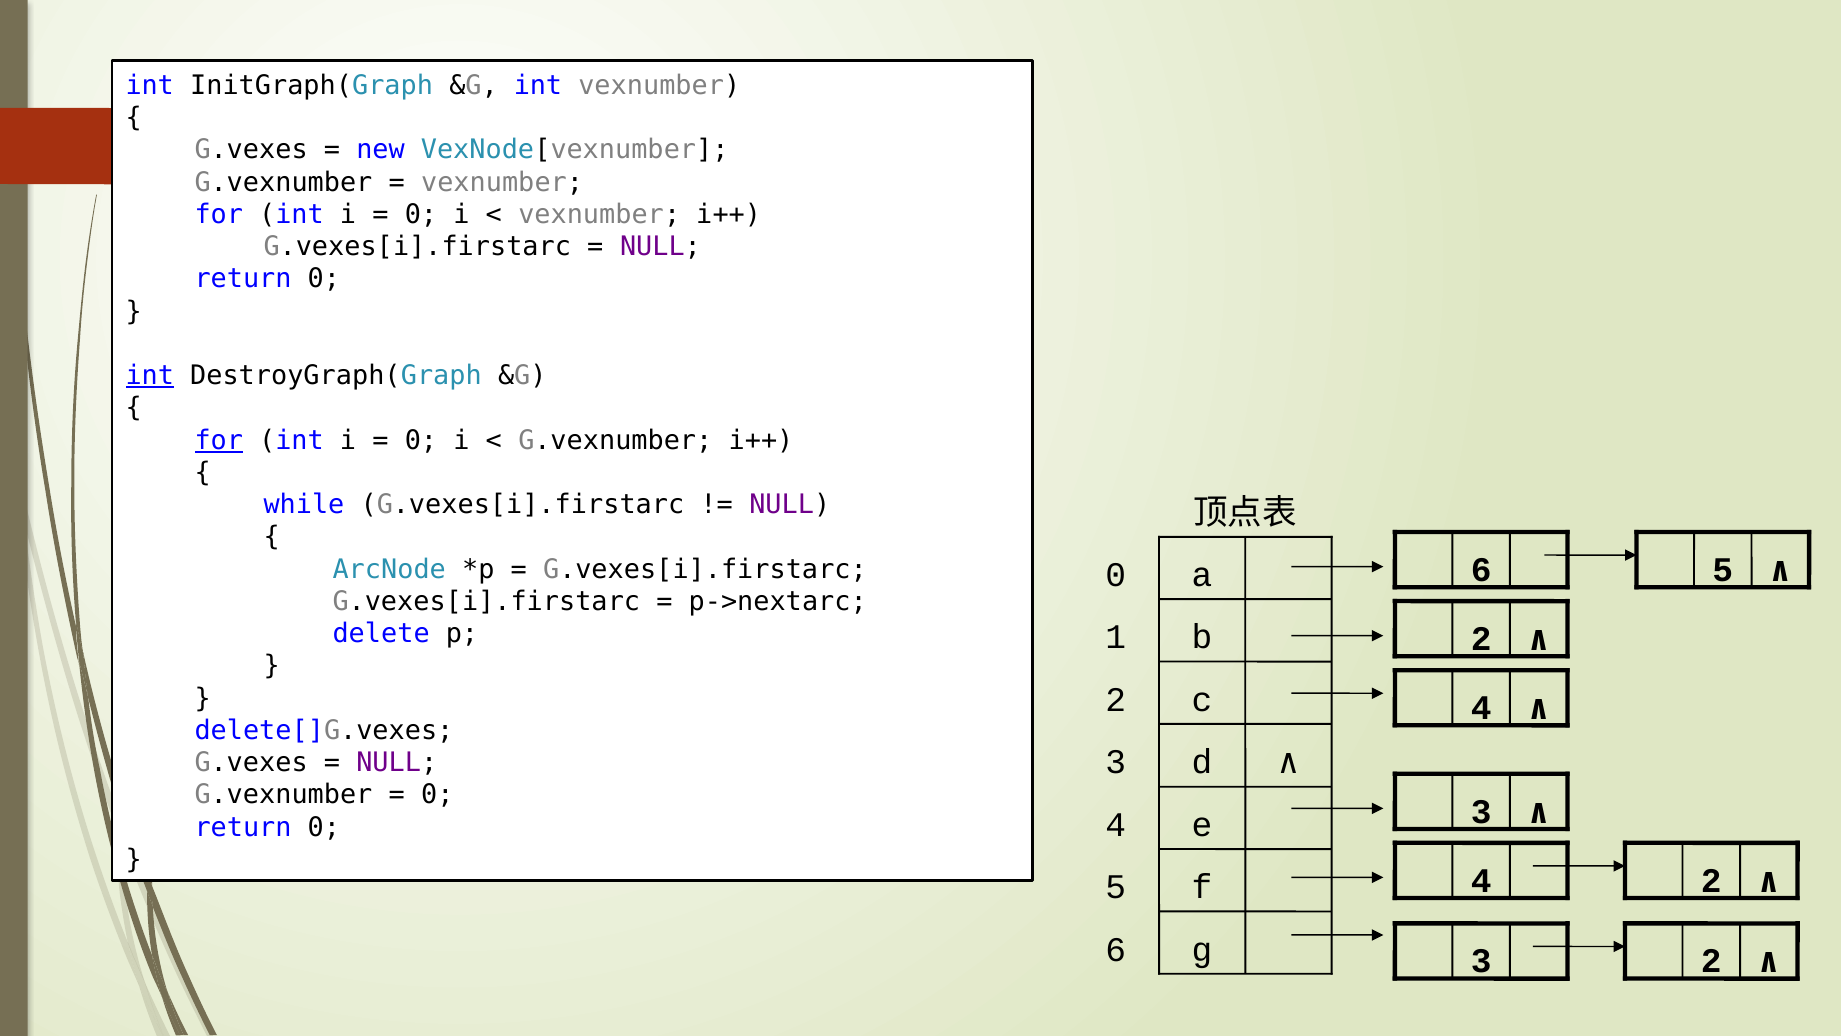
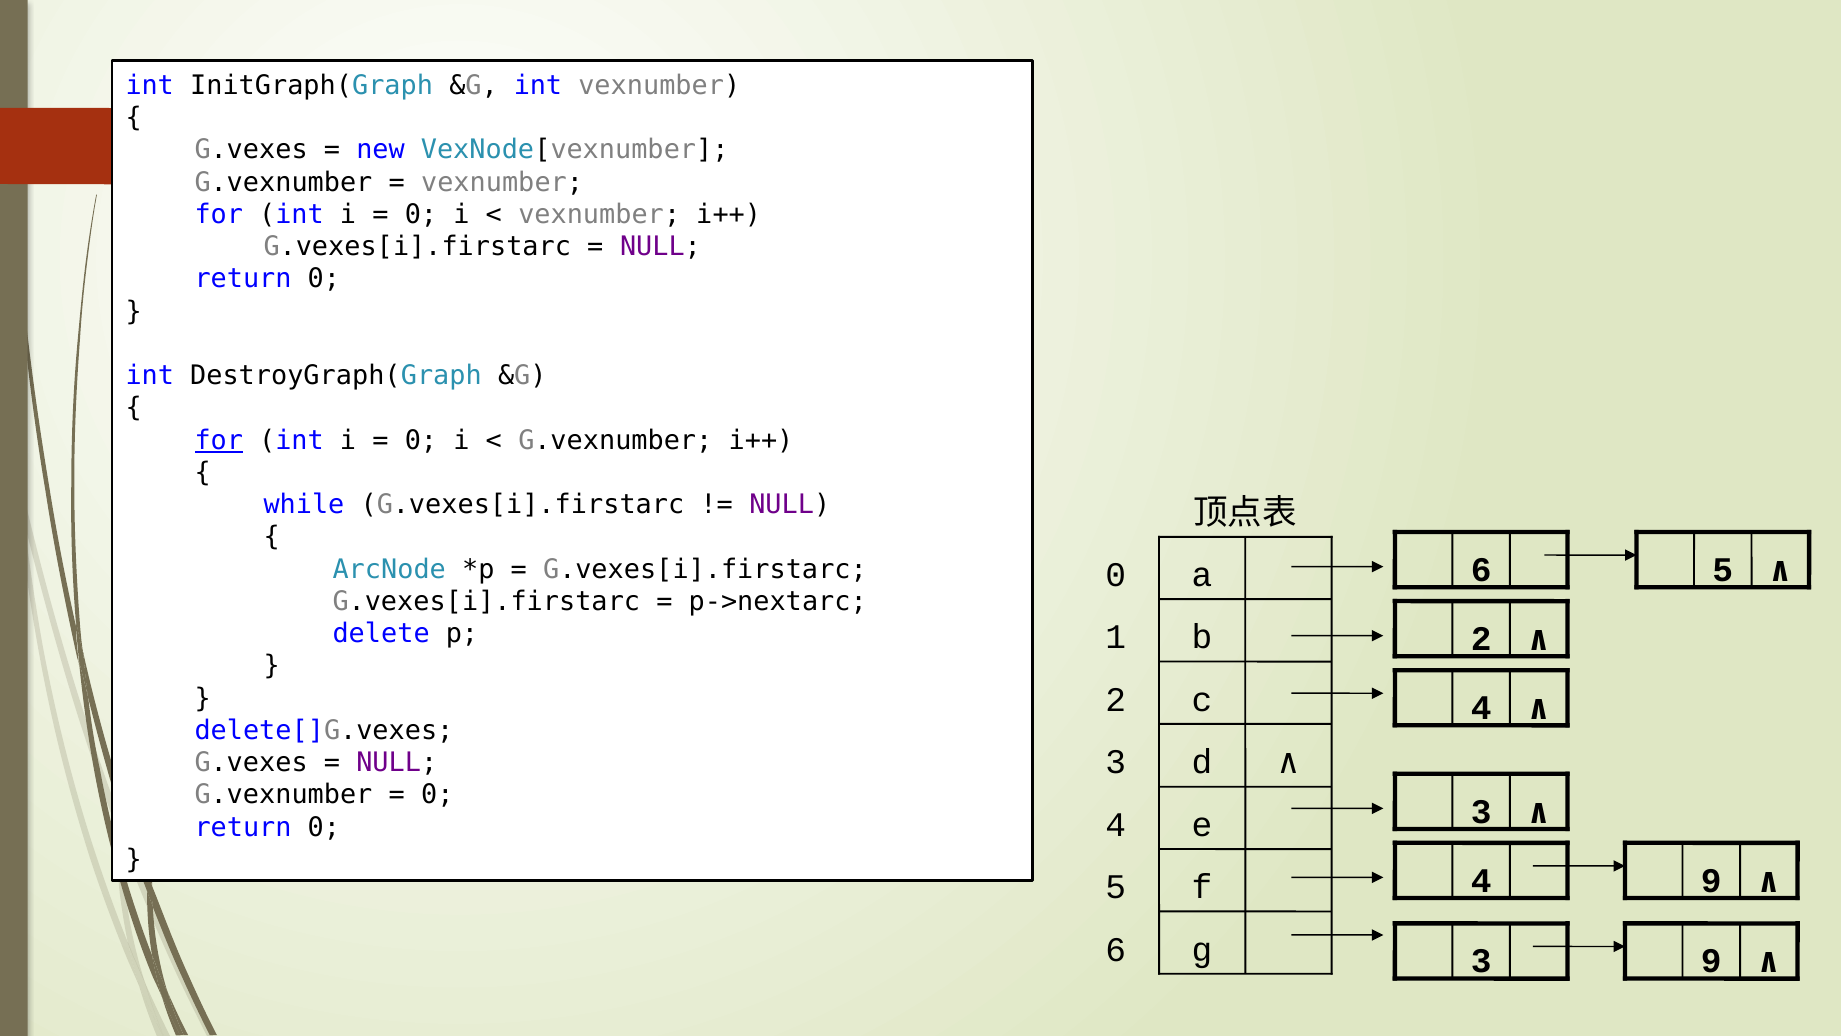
int underline: present -> none (150, 376)
4 2: 2 -> 9 (1711, 880)
2: 2 -> 9 (1711, 961)
